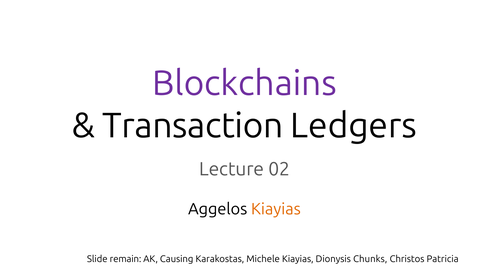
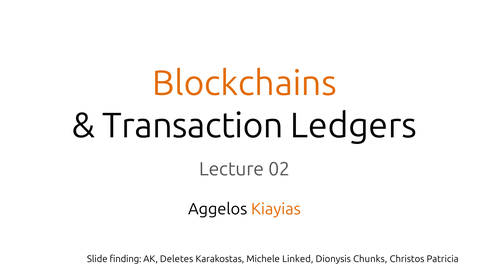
Blockchains colour: purple -> orange (244, 84)
remain: remain -> finding (126, 259)
Causing: Causing -> Deletes (177, 259)
Michele Kiayias: Kiayias -> Linked (298, 259)
